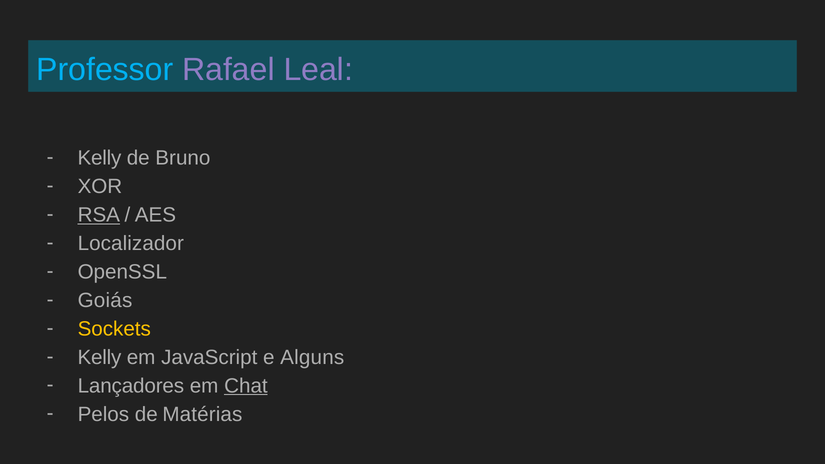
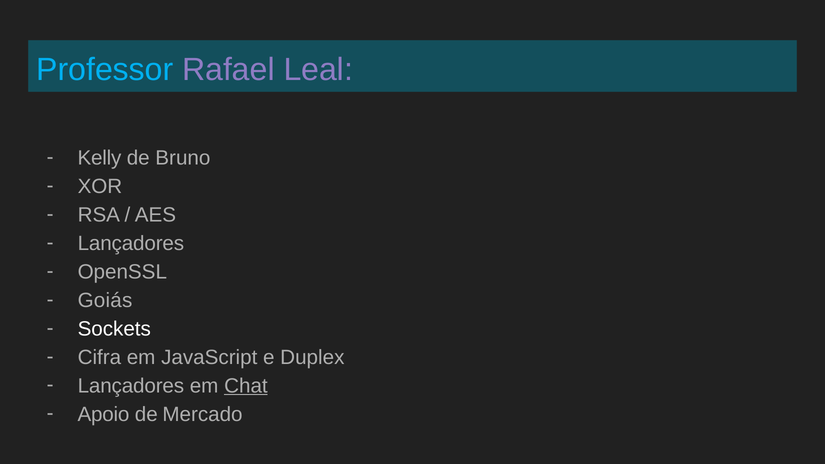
RSA underline: present -> none (99, 215)
Localizador: Localizador -> Lançadores (131, 244)
Sockets colour: yellow -> white (114, 329)
Kelly: Kelly -> Cifra (99, 357)
Alguns: Alguns -> Duplex (312, 357)
Pelos: Pelos -> Apoio (103, 414)
Matérias: Matérias -> Mercado (202, 414)
